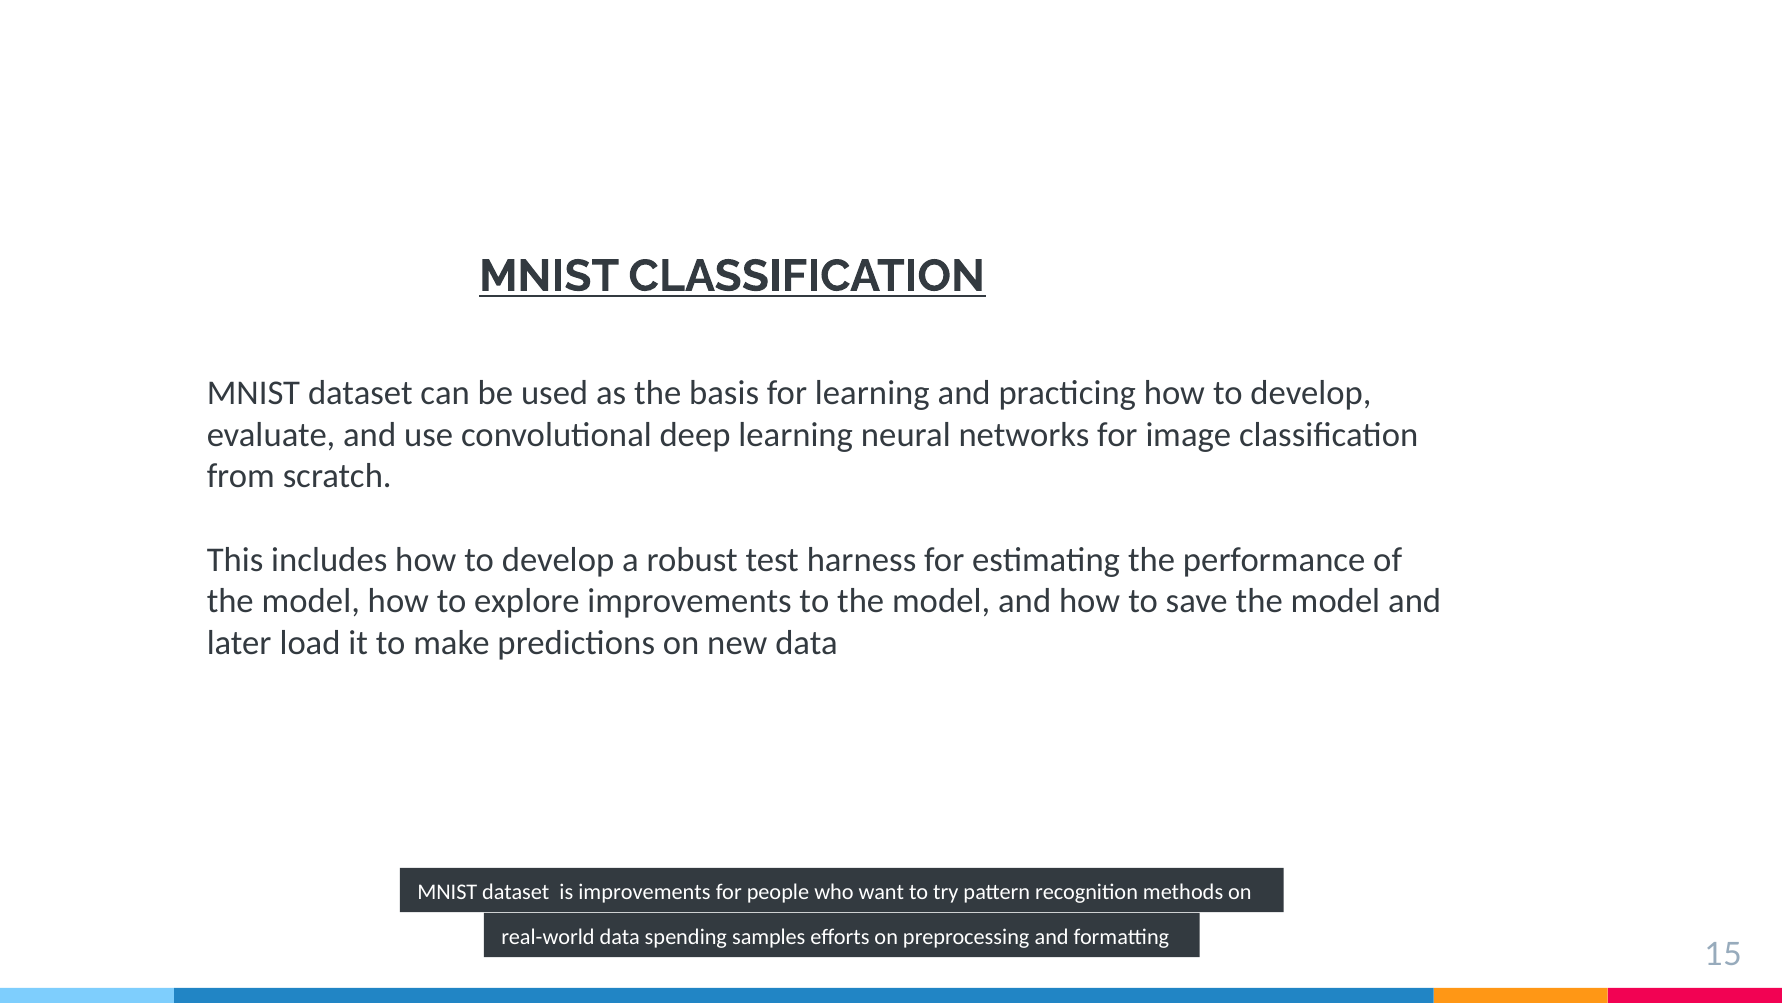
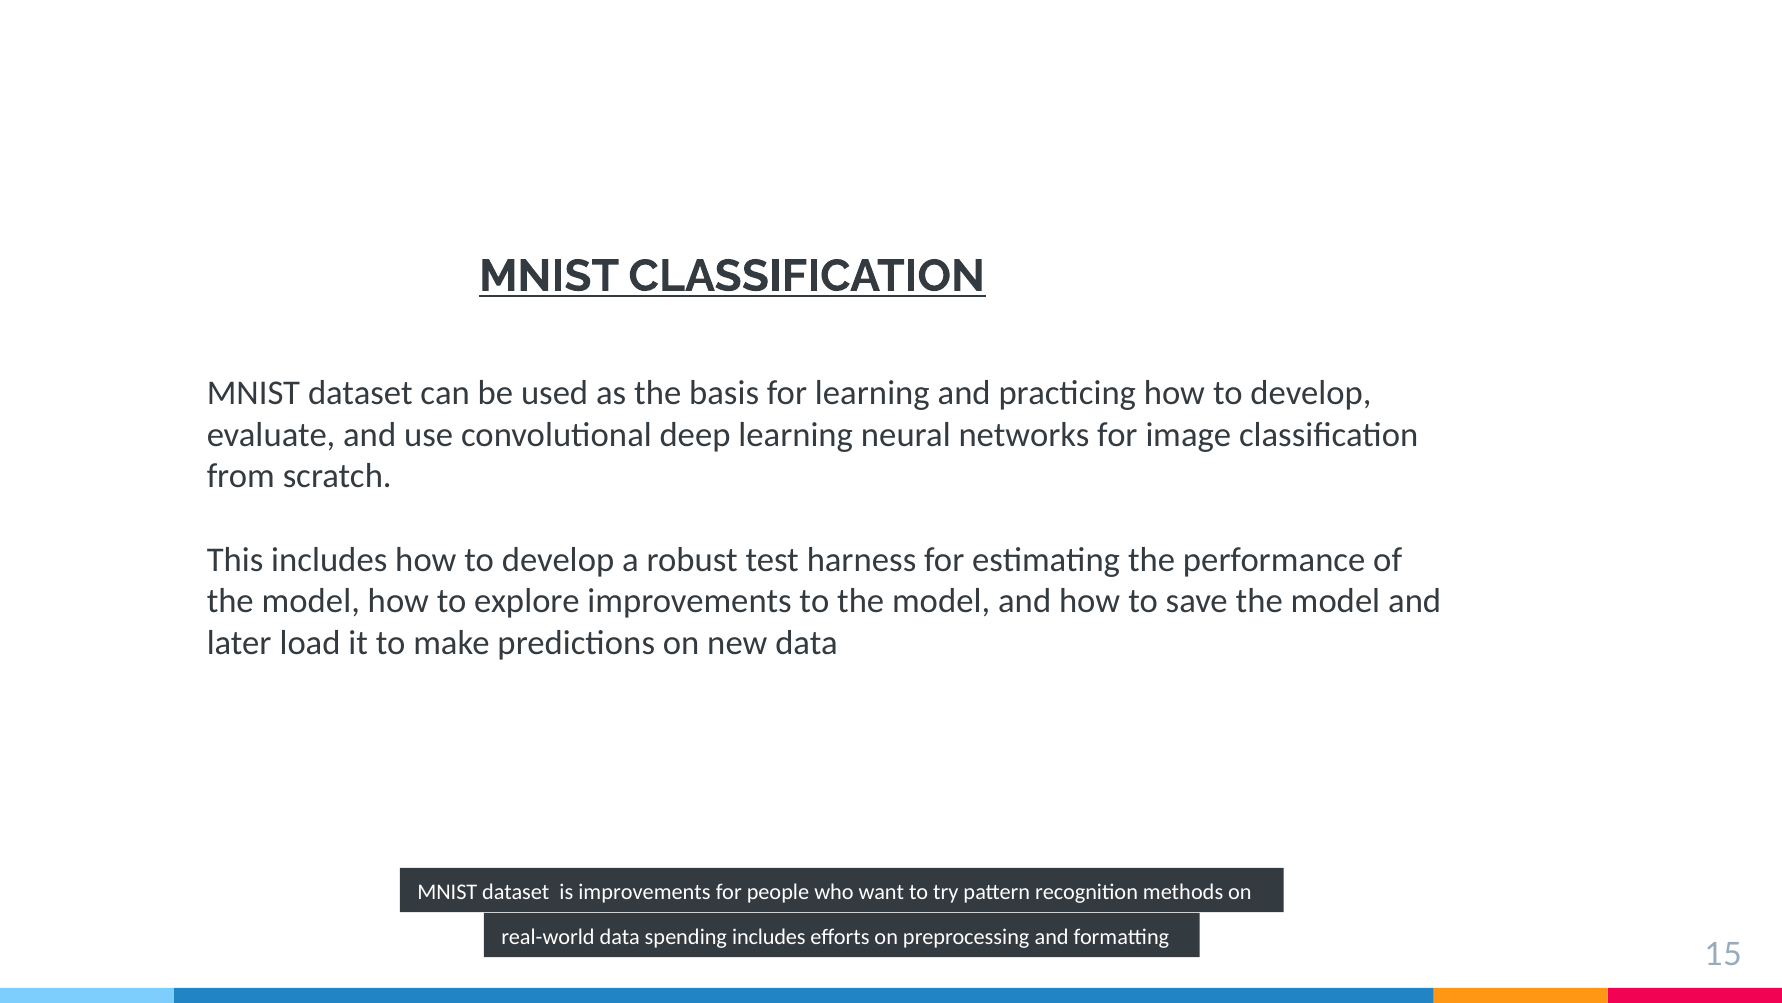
spending samples: samples -> includes (769, 936)
